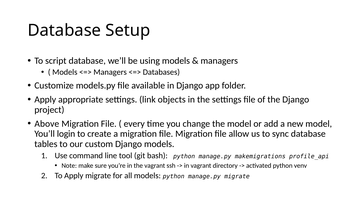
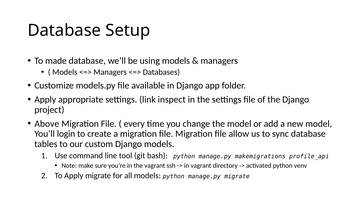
script: script -> made (56, 61)
objects: objects -> inspect (172, 99)
